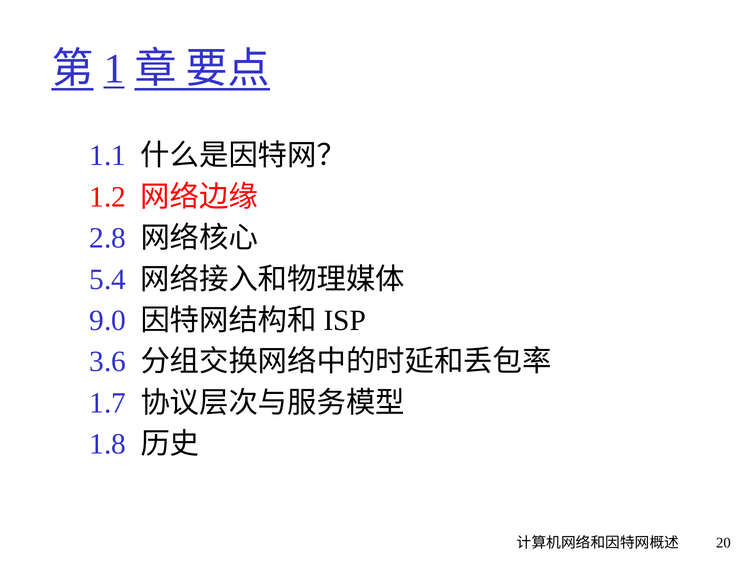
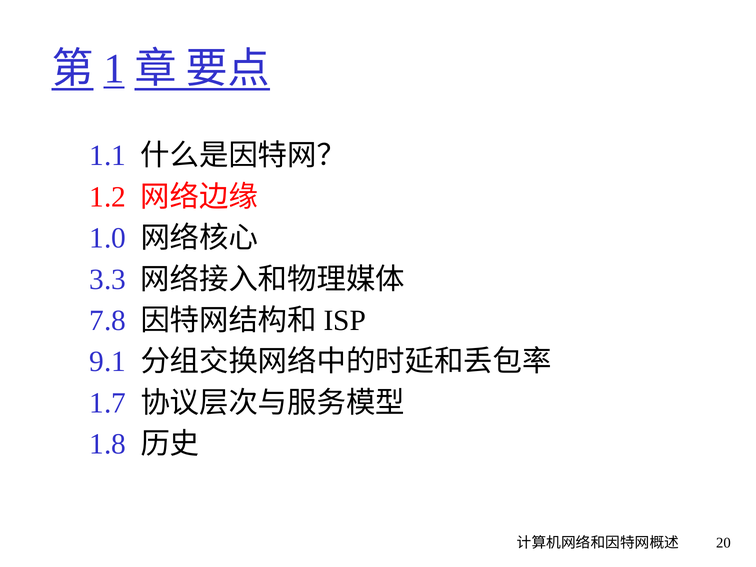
2.8: 2.8 -> 1.0 (108, 238)
5.4: 5.4 -> 3.3 (108, 279)
9.0: 9.0 -> 7.8 (108, 321)
3.6: 3.6 -> 9.1 (108, 362)
